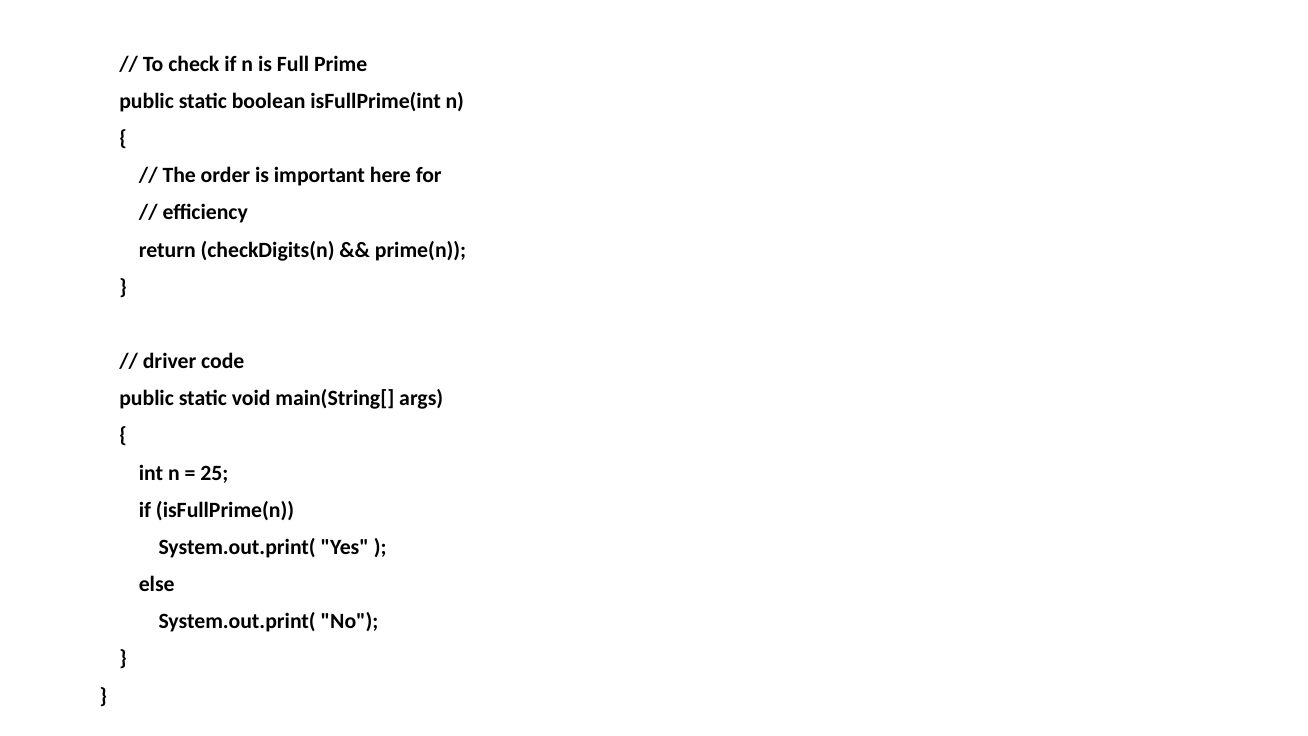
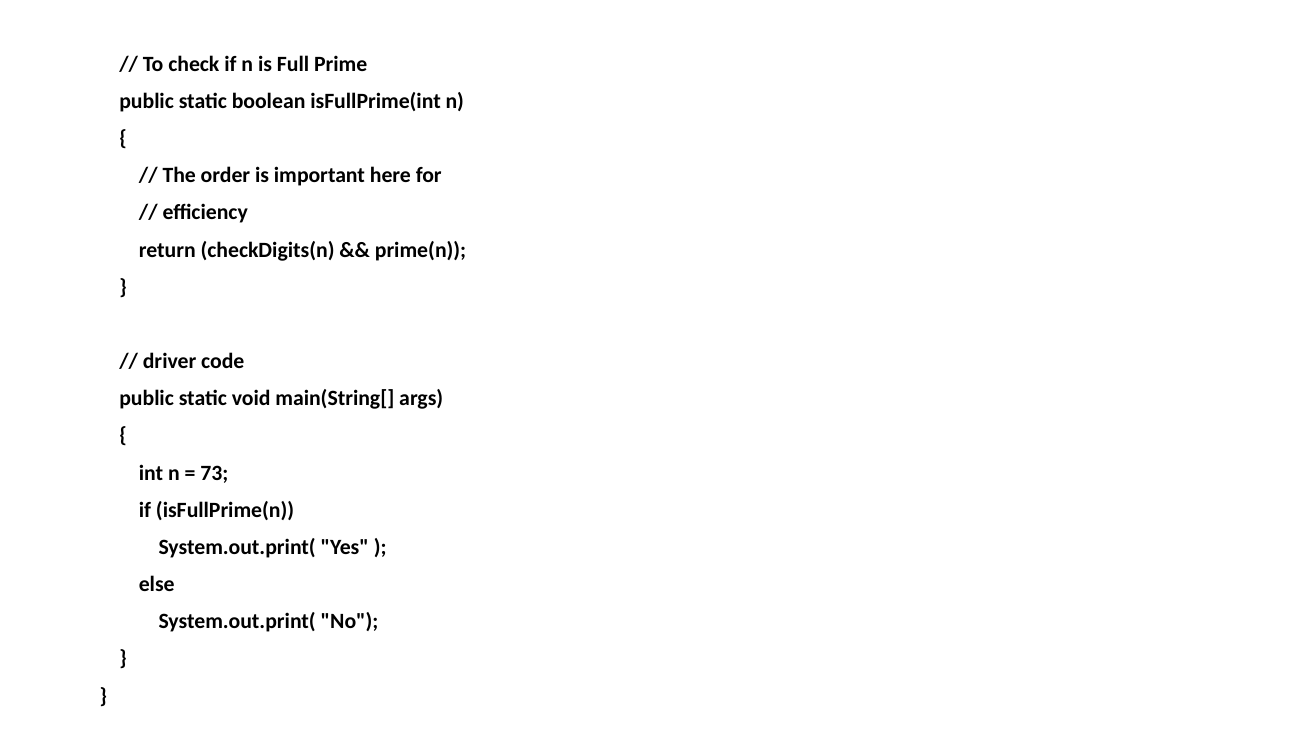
25: 25 -> 73 (214, 473)
